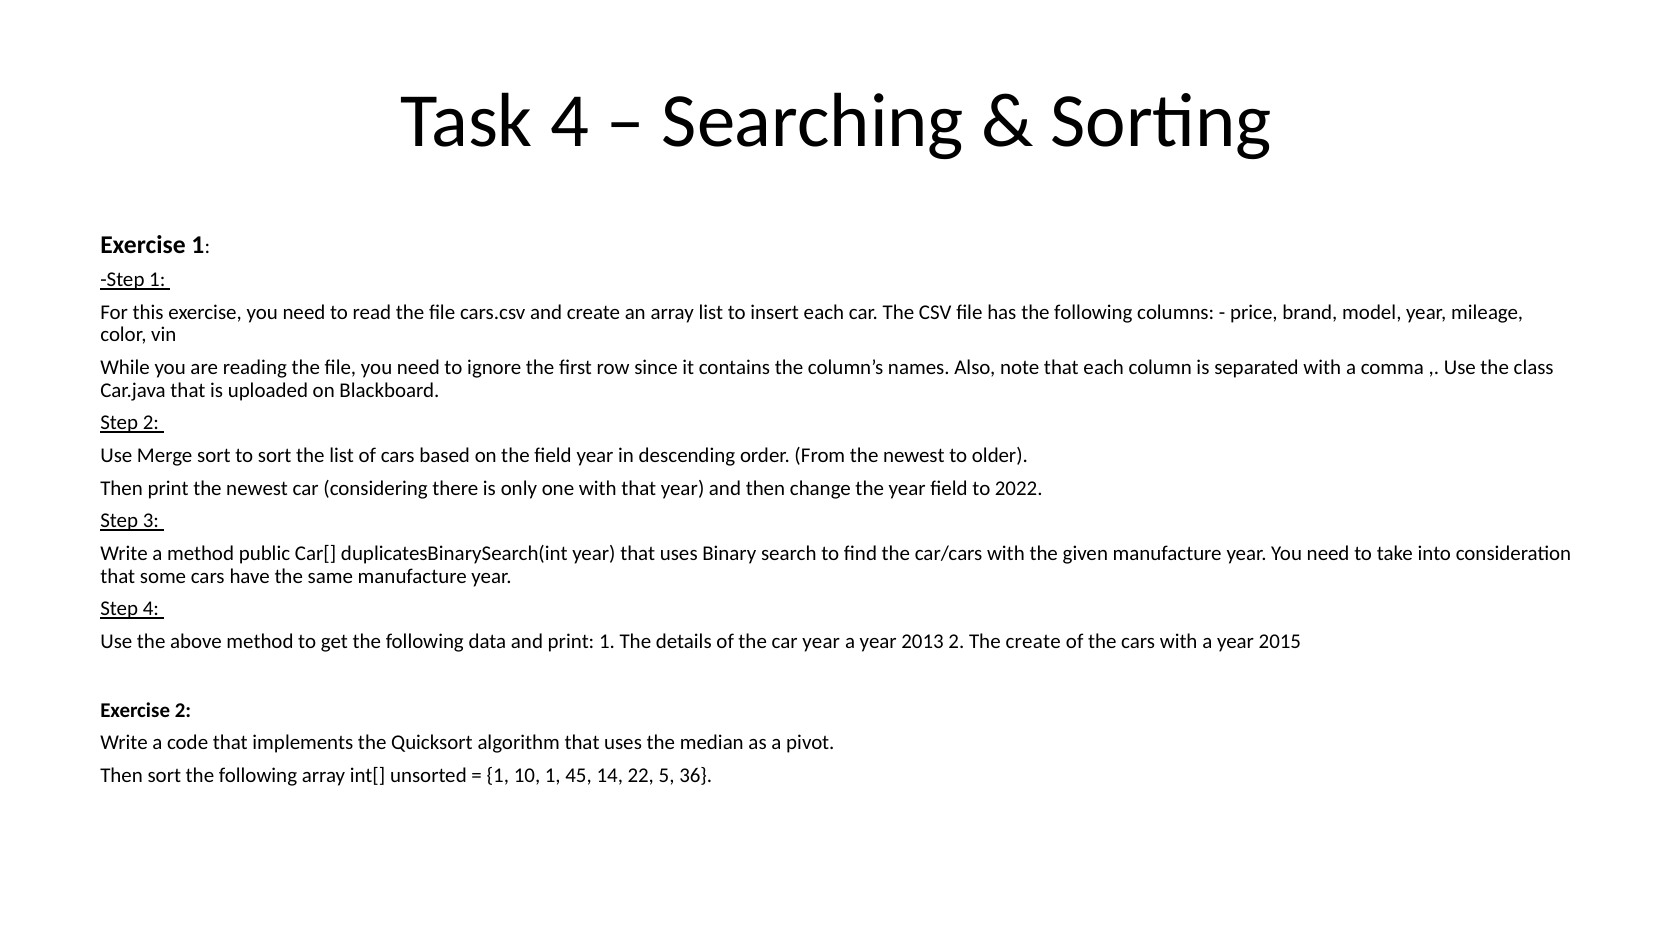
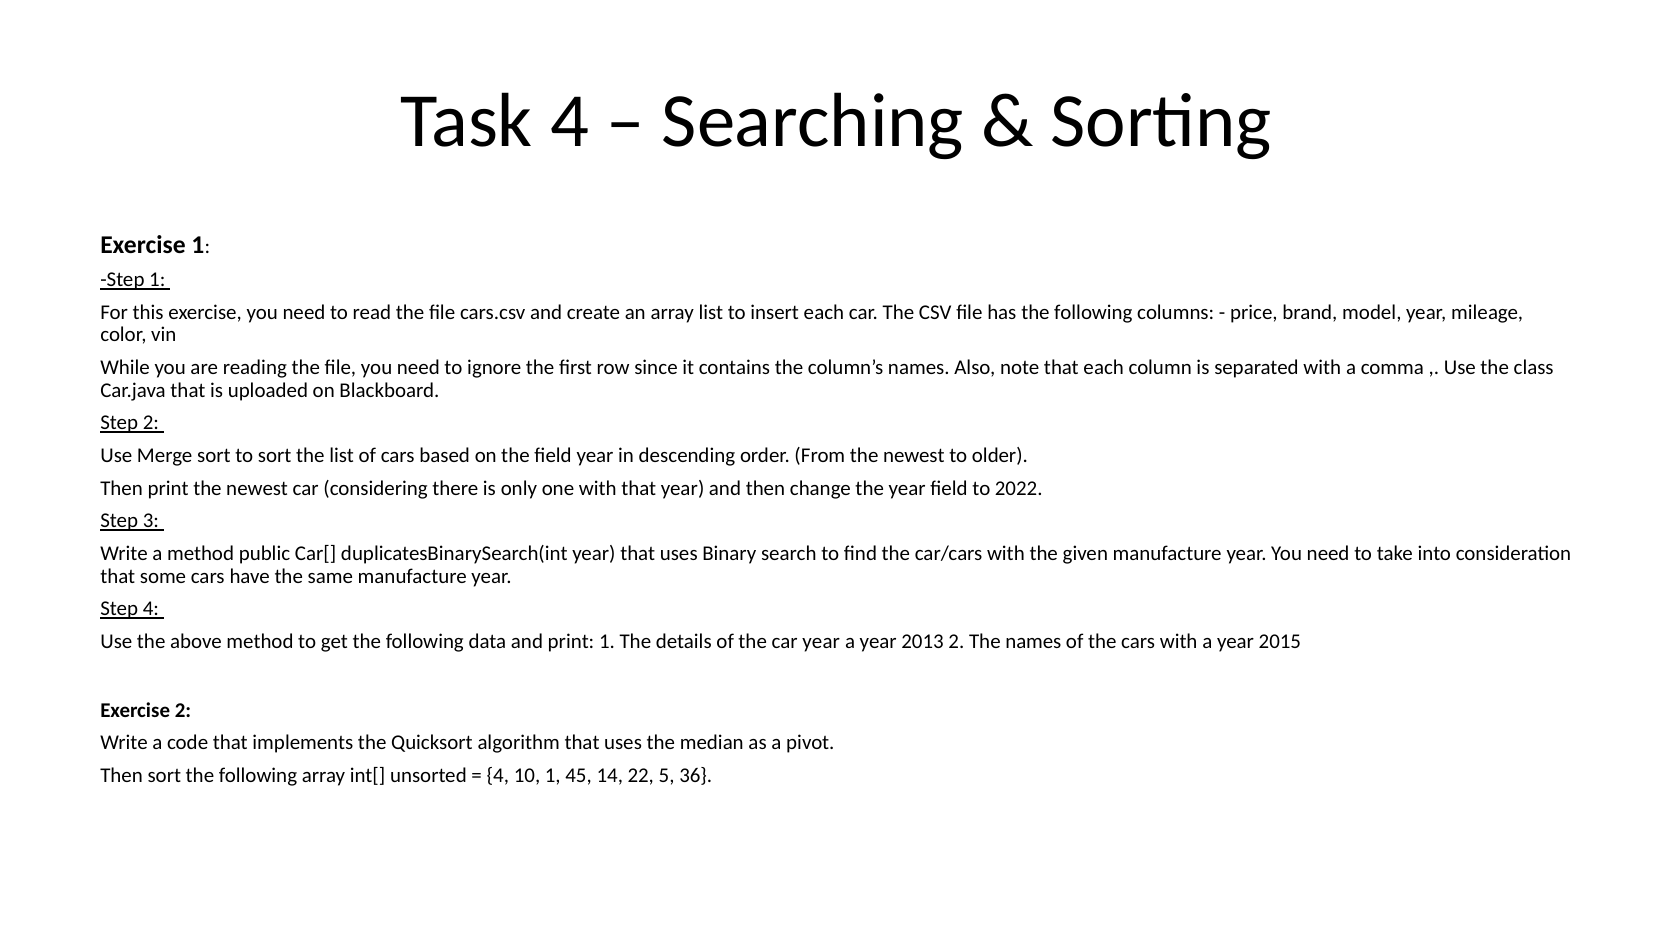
The create: create -> names (1033, 642)
1: 1 -> 4 (498, 776)
